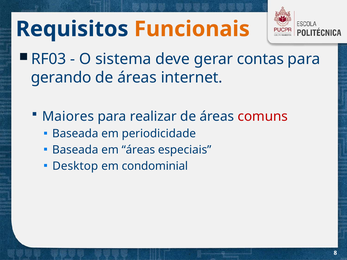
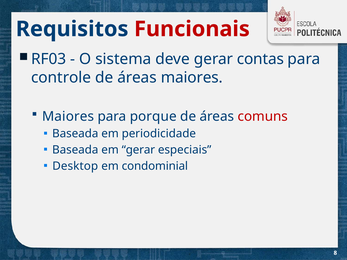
Funcionais colour: orange -> red (192, 29)
gerando: gerando -> controle (61, 78)
áreas internet: internet -> maiores (192, 78)
realizar: realizar -> porque (153, 117)
em áreas: áreas -> gerar (138, 150)
